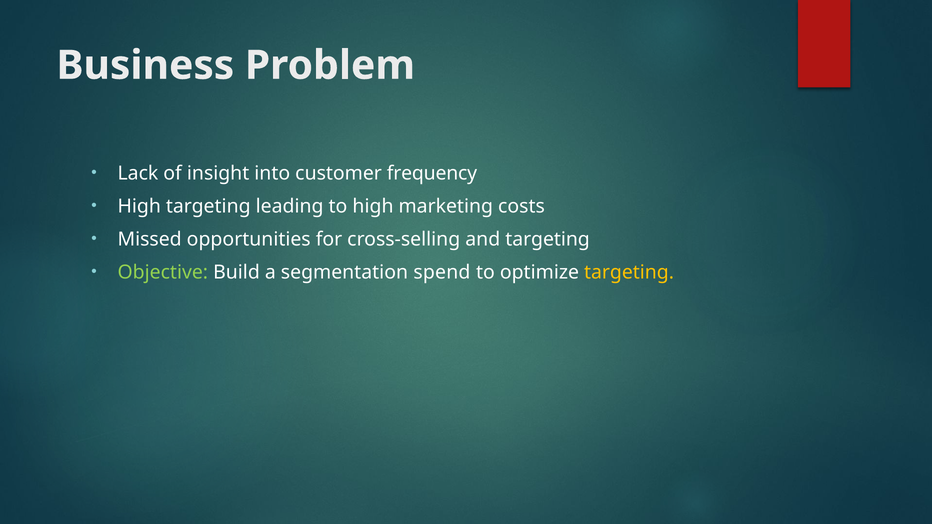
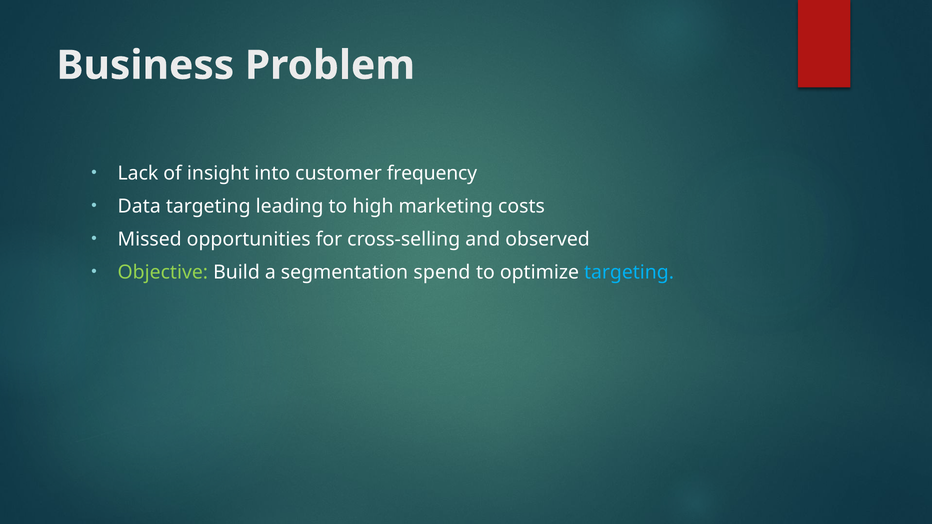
High: High -> Data (139, 207)
and targeting: targeting -> observed (548, 240)
targeting colour: yellow -> light blue (629, 273)
